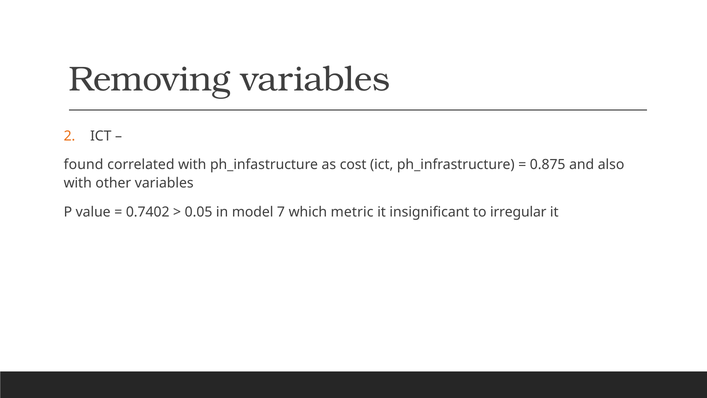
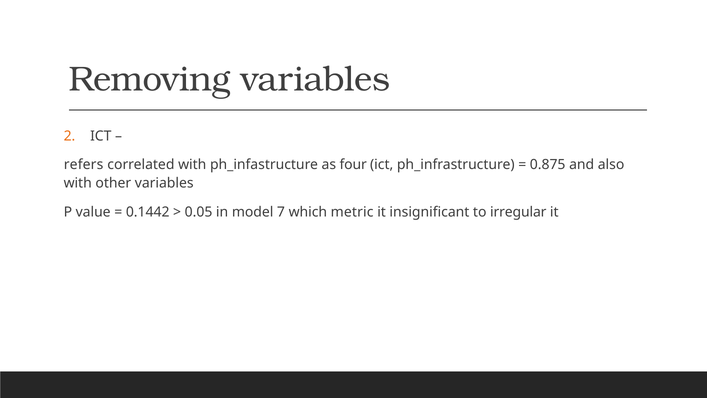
found: found -> refers (84, 165)
cost: cost -> four (353, 165)
0.7402: 0.7402 -> 0.1442 (148, 212)
